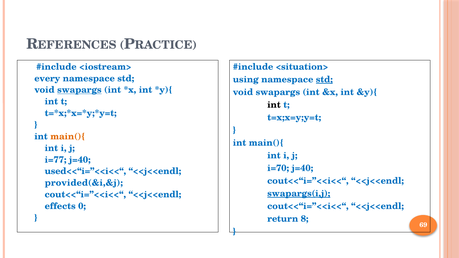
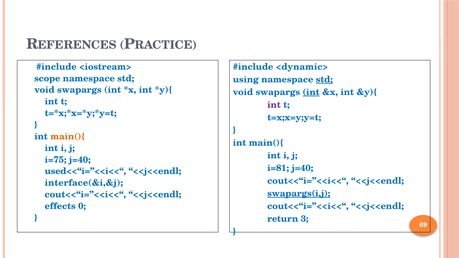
<situation>: <situation> -> <dynamic> (302, 67)
every: every -> scope (47, 78)
swapargs underline: present -> none (79, 90)
int underline: none -> present (311, 92)
int colour: black -> purple (274, 105)
i=77: i=77 -> i=75 (56, 160)
i=70: i=70 -> i=81 (278, 168)
provided(&i,&j: provided(&i,&j -> interface(&i,&j (84, 183)
8: 8 -> 3 (305, 219)
